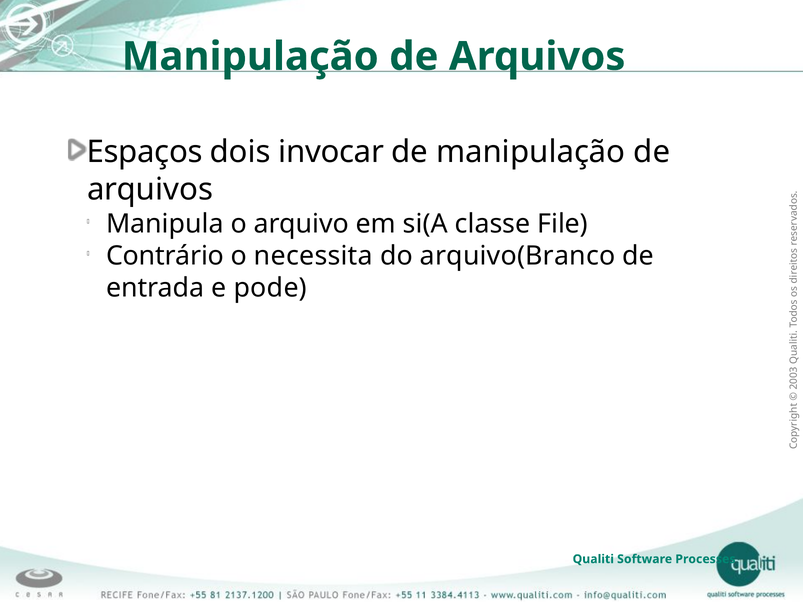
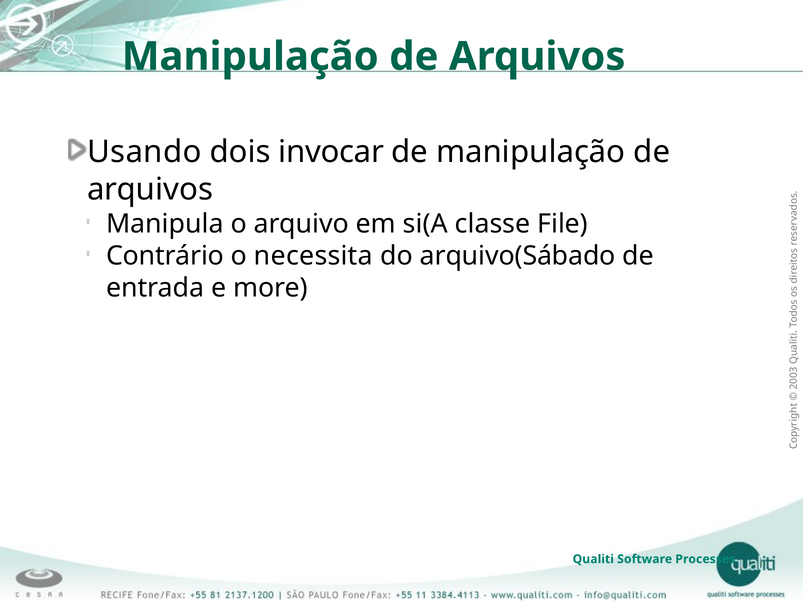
Espaços: Espaços -> Usando (144, 152)
arquivo(Branco: arquivo(Branco -> arquivo(Sábado (518, 256)
pode: pode -> more (271, 288)
